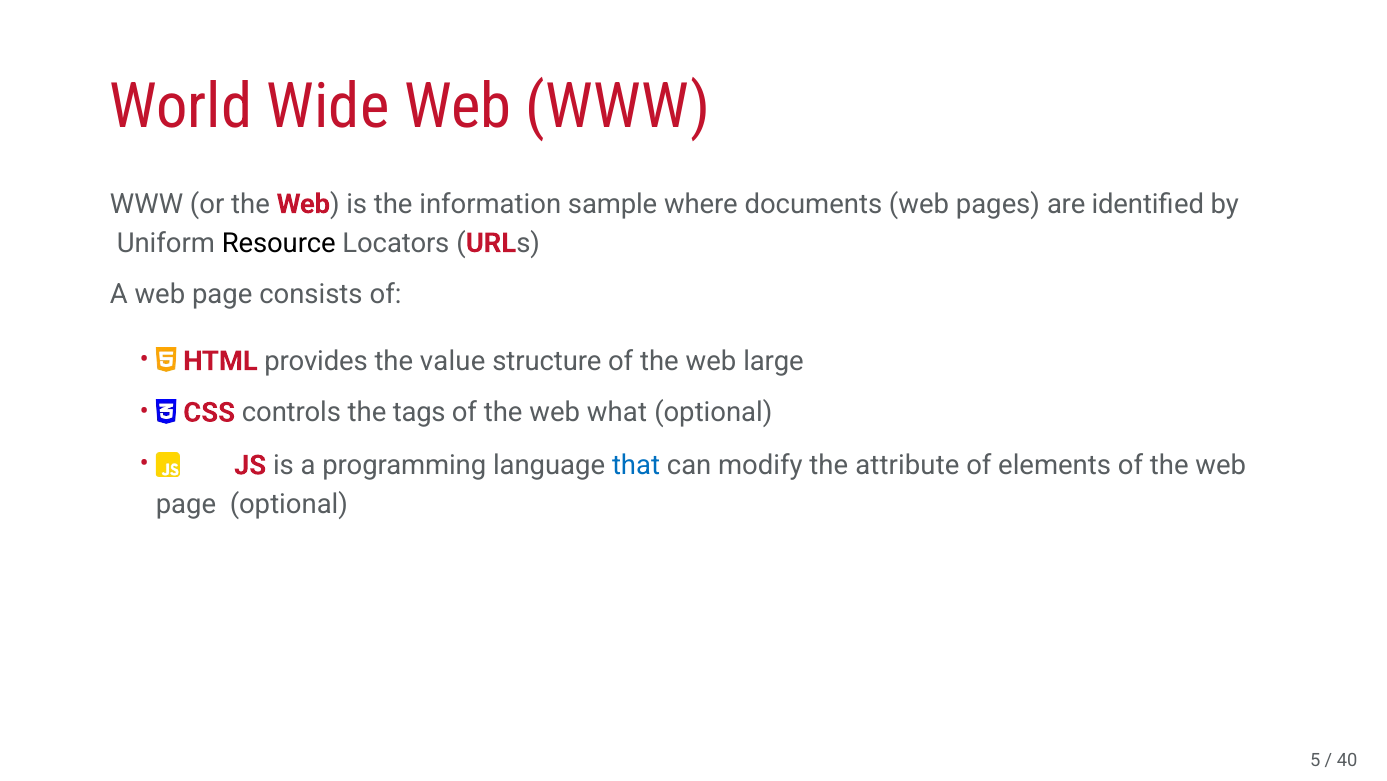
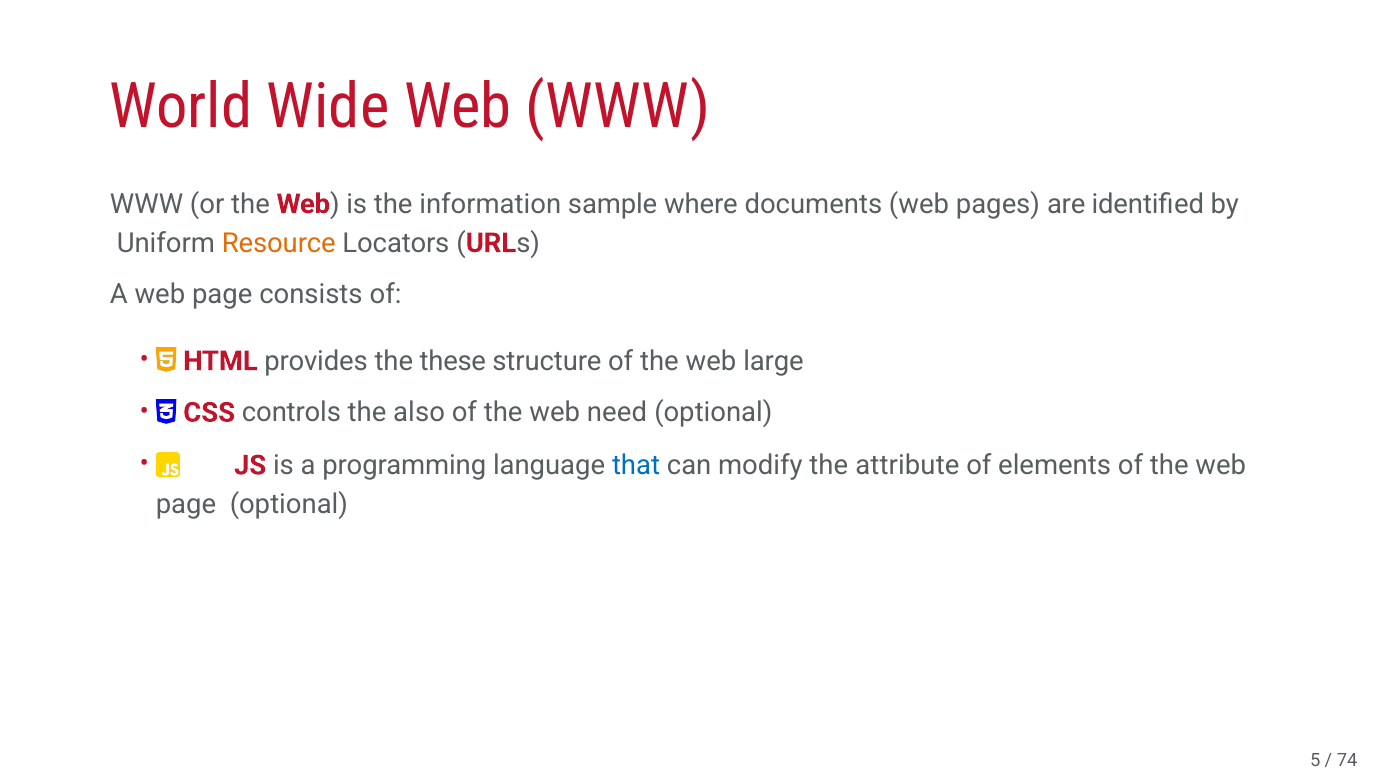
Resource colour: black -> orange (279, 243)
value: value -> these (453, 361)
tags: tags -> also (419, 412)
what: what -> need (617, 412)
40: 40 -> 74 (1347, 760)
